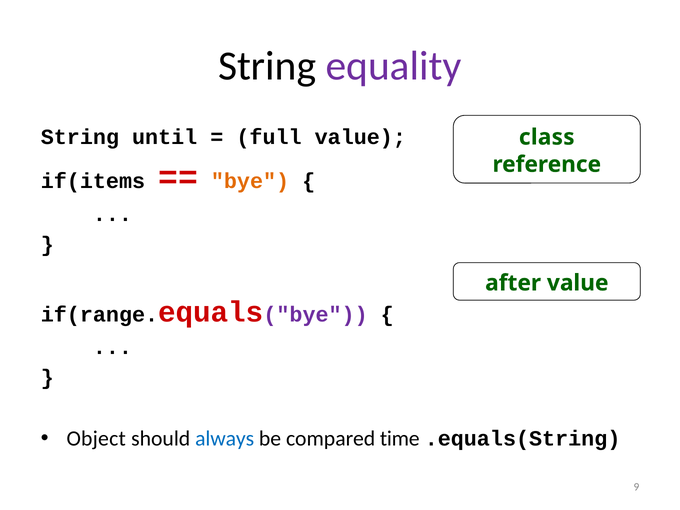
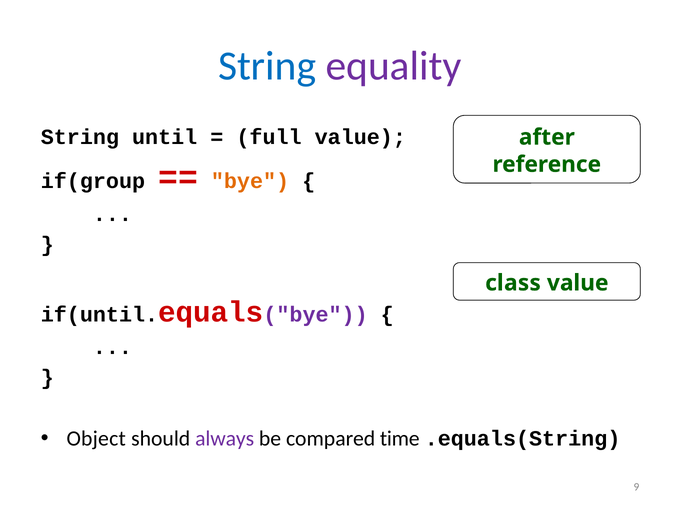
String colour: black -> blue (267, 66)
class: class -> after (547, 137)
if(items: if(items -> if(group (93, 181)
after: after -> class (513, 283)
if(range: if(range -> if(until (99, 315)
always colour: blue -> purple (225, 439)
